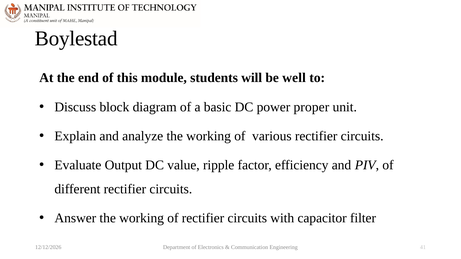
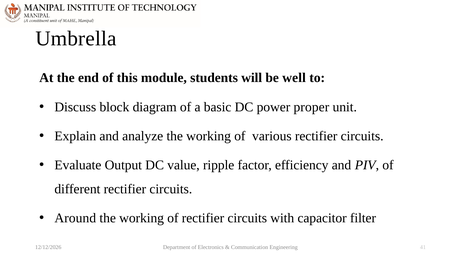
Boylestad: Boylestad -> Umbrella (76, 39)
Answer: Answer -> Around (75, 218)
